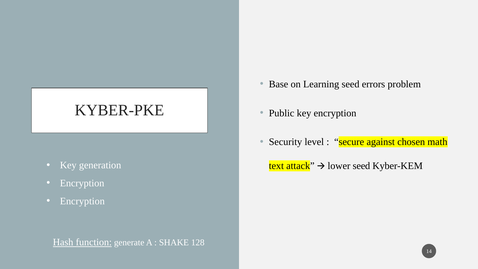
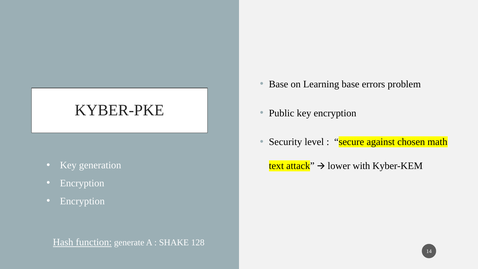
Learning seed: seed -> base (351, 84)
lower seed: seed -> with (361, 166)
